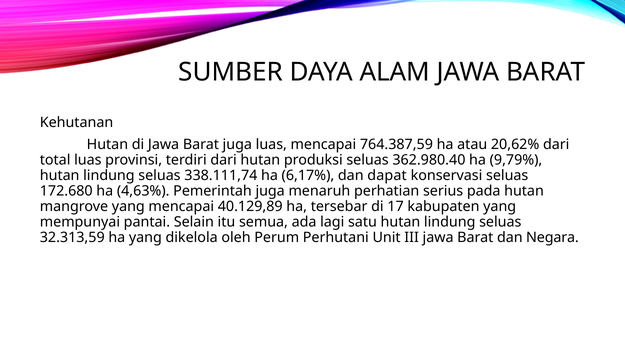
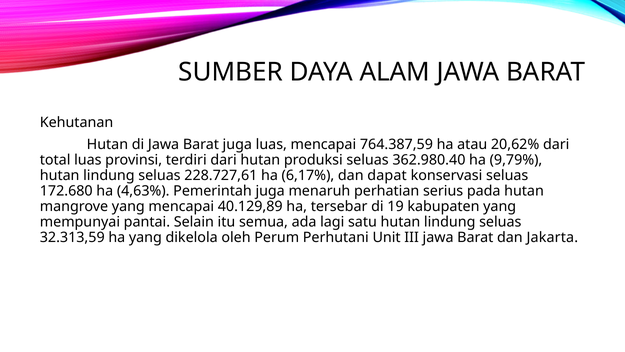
338.111,74: 338.111,74 -> 228.727,61 (221, 175)
17: 17 -> 19 (396, 206)
Negara: Negara -> Jakarta (552, 237)
